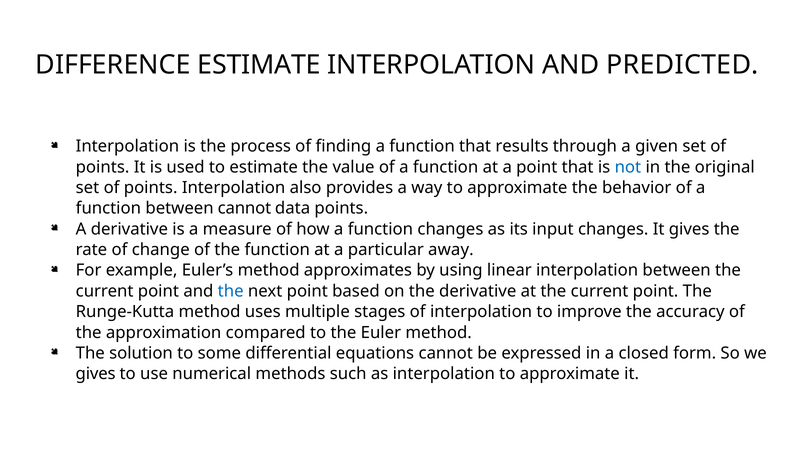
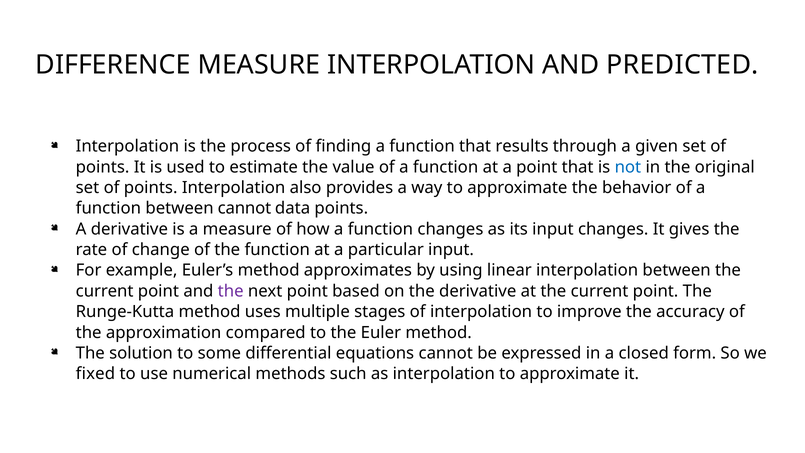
DIFFERENCE ESTIMATE: ESTIMATE -> MEASURE (259, 65)
particular away: away -> input (451, 250)
the colour: blue -> purple (231, 291)
gives: gives -> fixed (95, 374)
